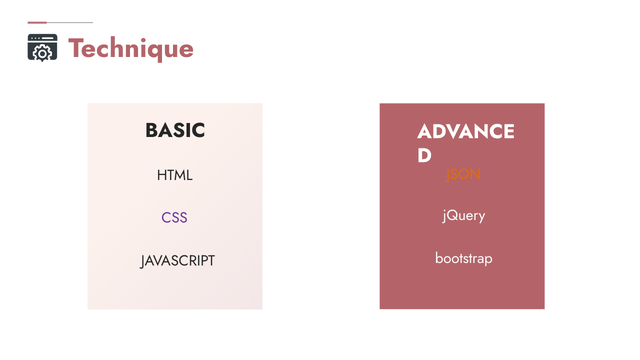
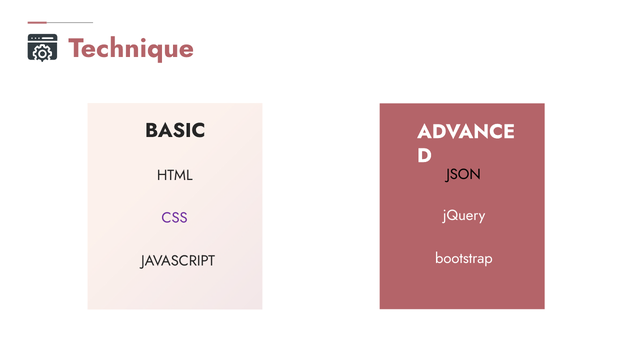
JSON colour: orange -> black (464, 175)
